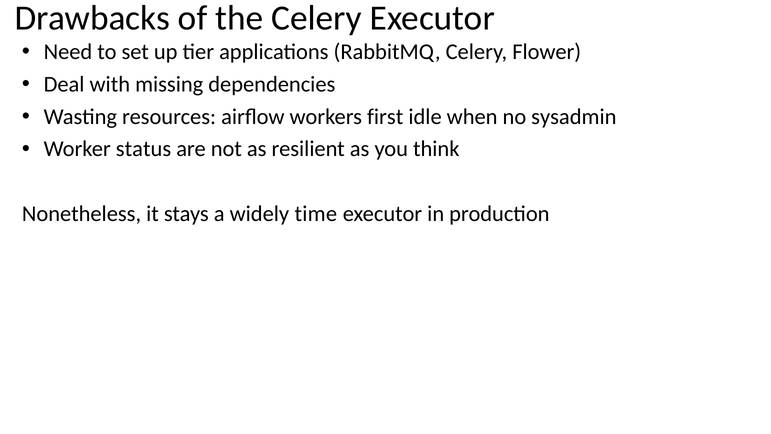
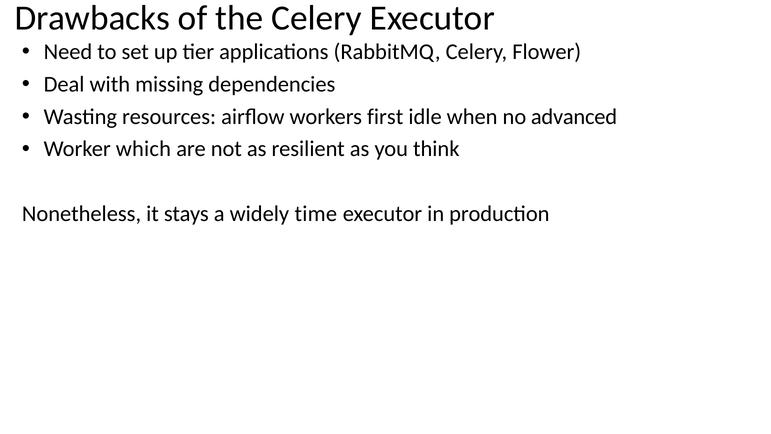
sysadmin: sysadmin -> advanced (574, 117)
status: status -> which (143, 149)
